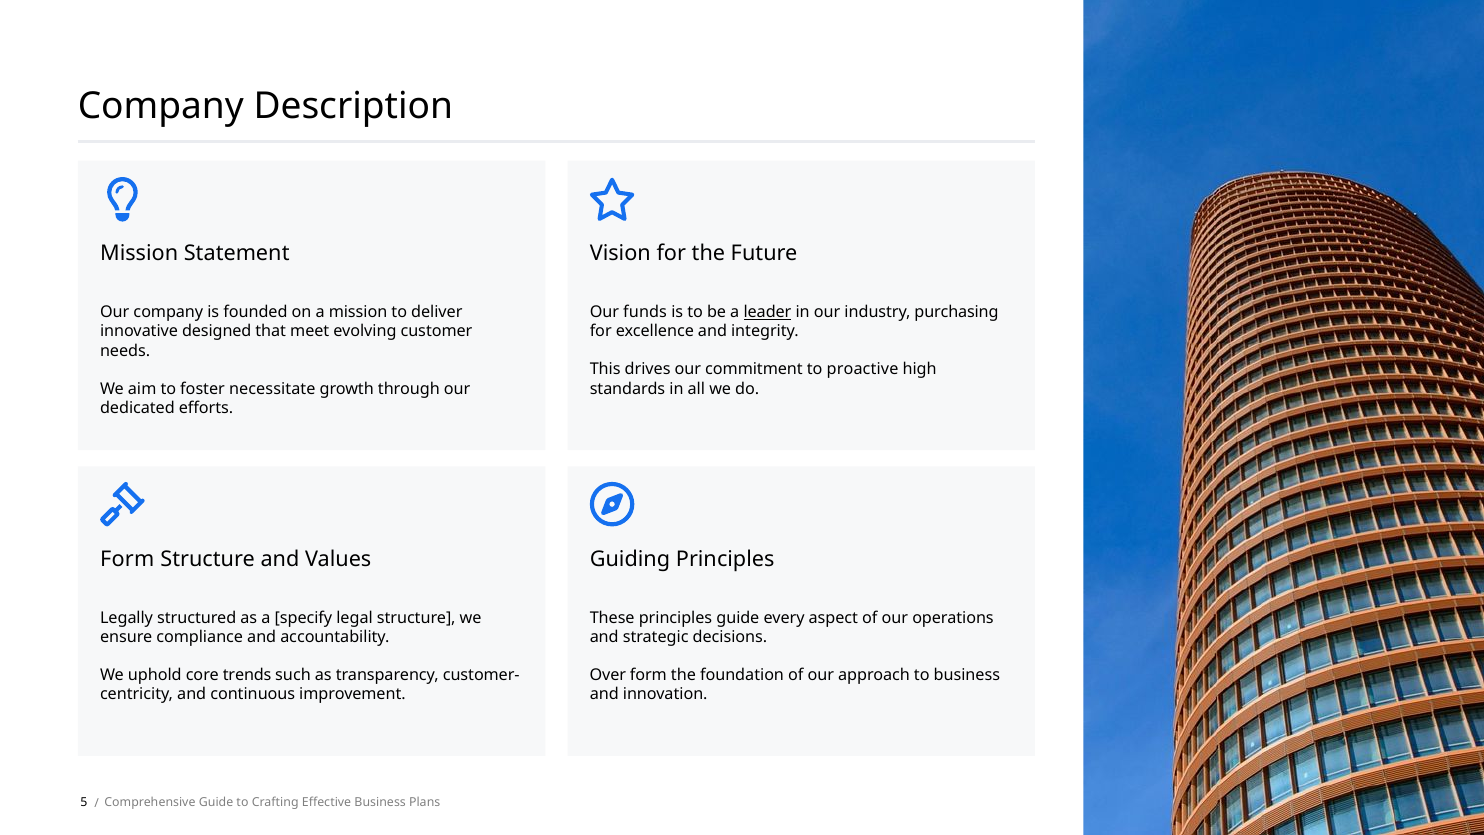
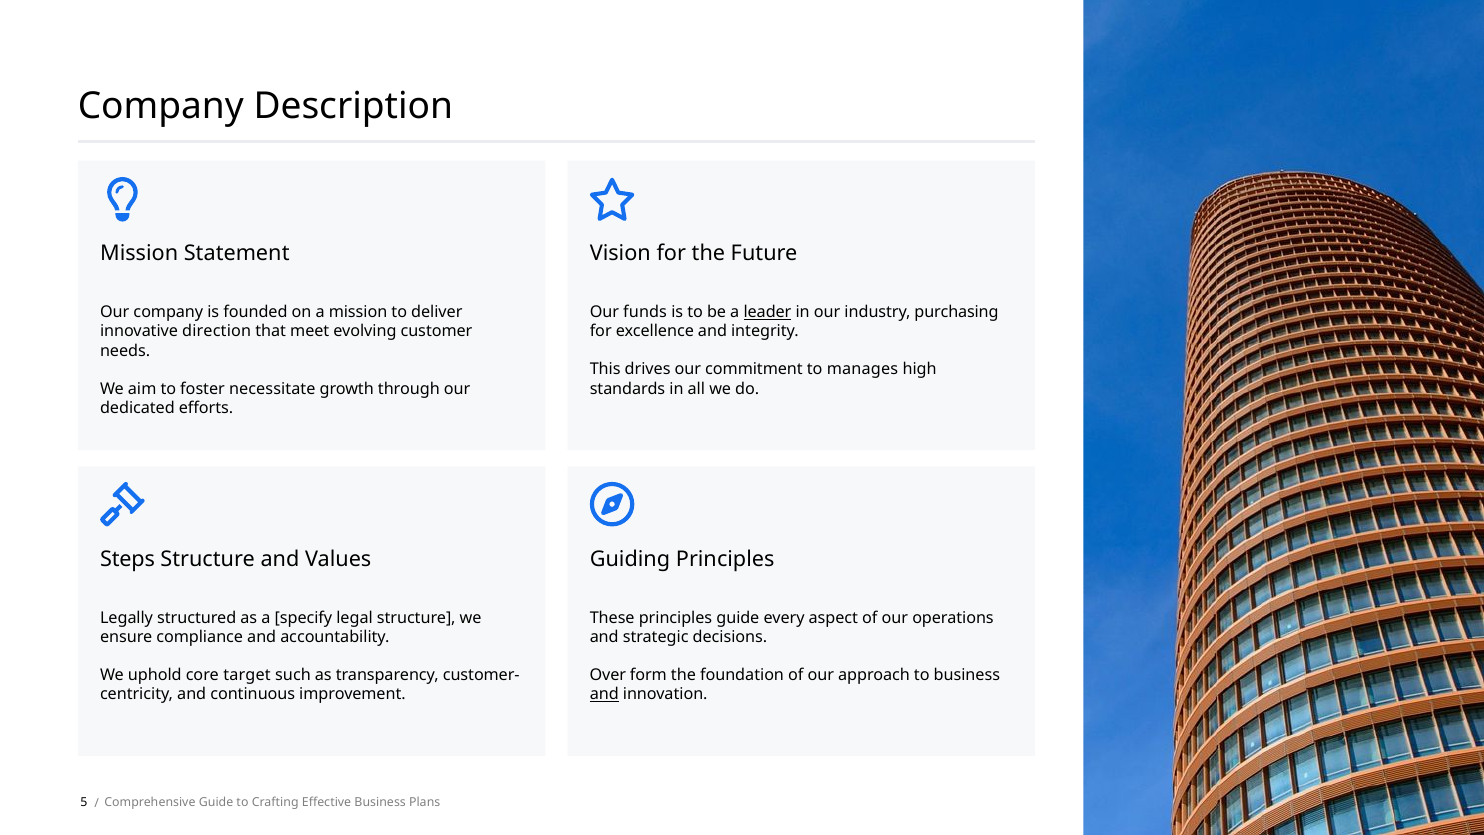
designed: designed -> direction (217, 331)
proactive: proactive -> manages (863, 369)
Form: Form -> Steps (128, 559)
trends: trends -> target (247, 675)
and underline: none -> present (604, 694)
